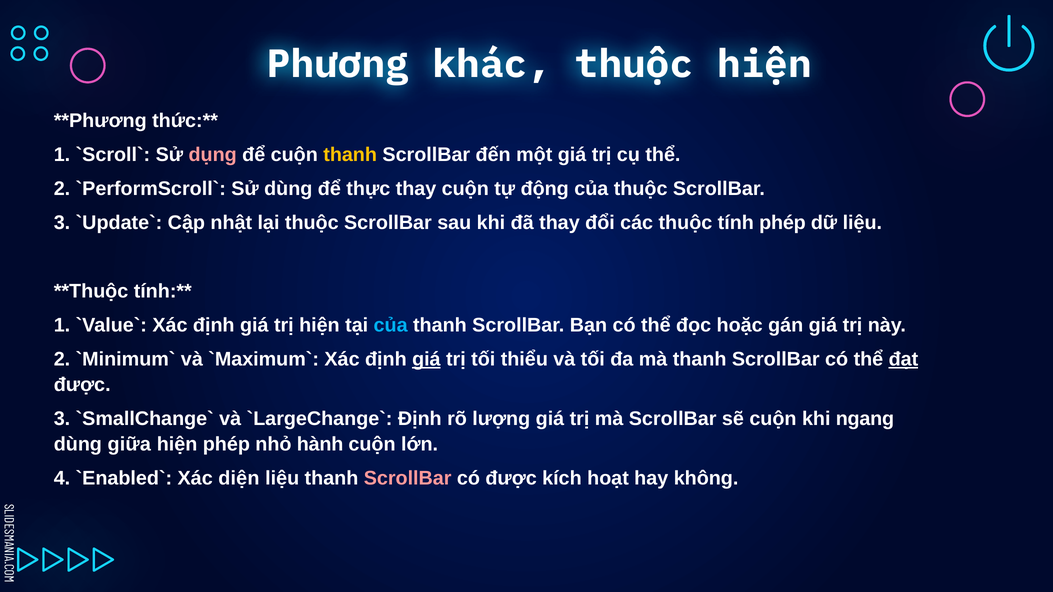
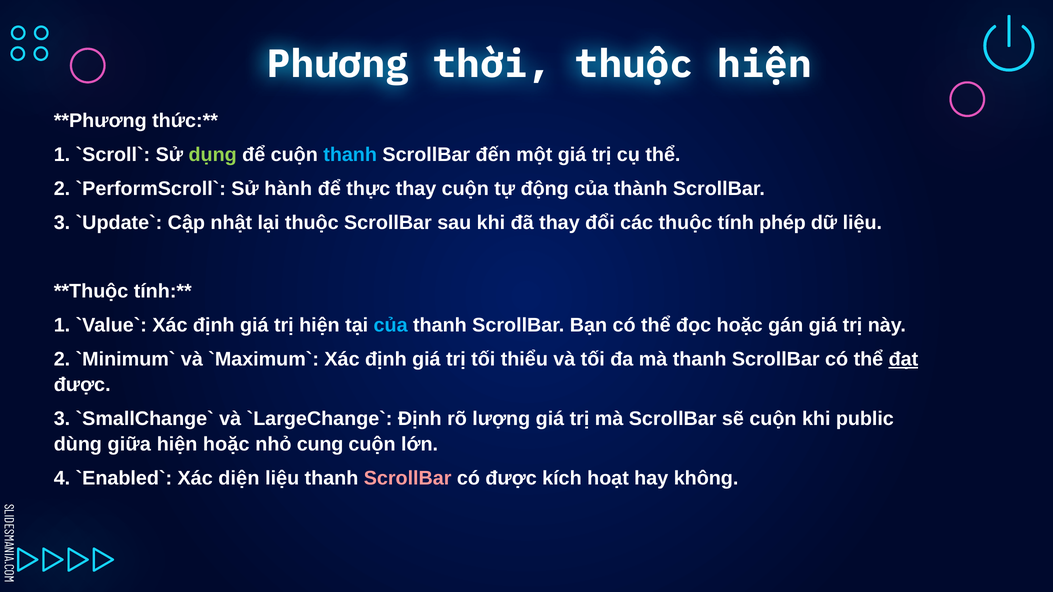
khác: khác -> thời (492, 64)
dụng colour: pink -> light green (213, 155)
thanh colour: yellow -> light blue (350, 155)
Sử dùng: dùng -> hành (288, 189)
của thuộc: thuộc -> thành (641, 189)
giá underline: present -> none (426, 360)
ngang: ngang -> public (865, 419)
hiện phép: phép -> hoặc (226, 444)
hành: hành -> cung (320, 444)
